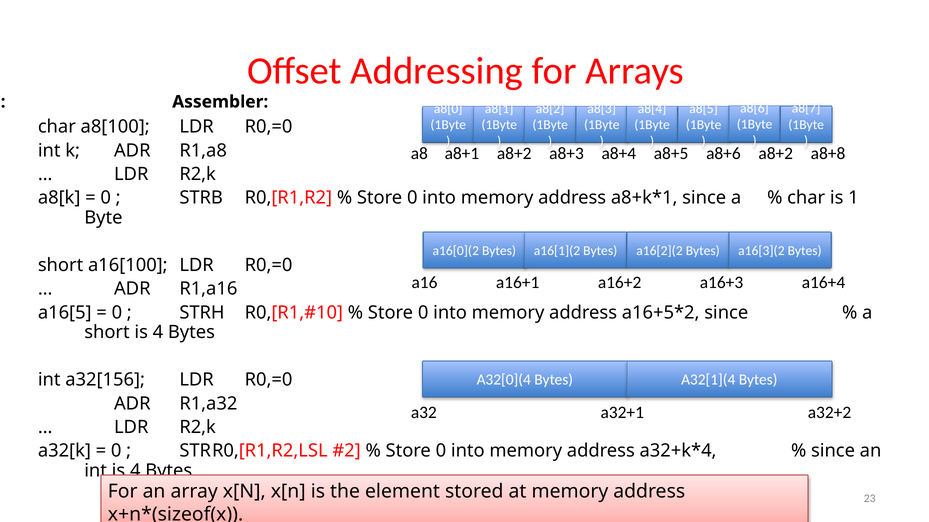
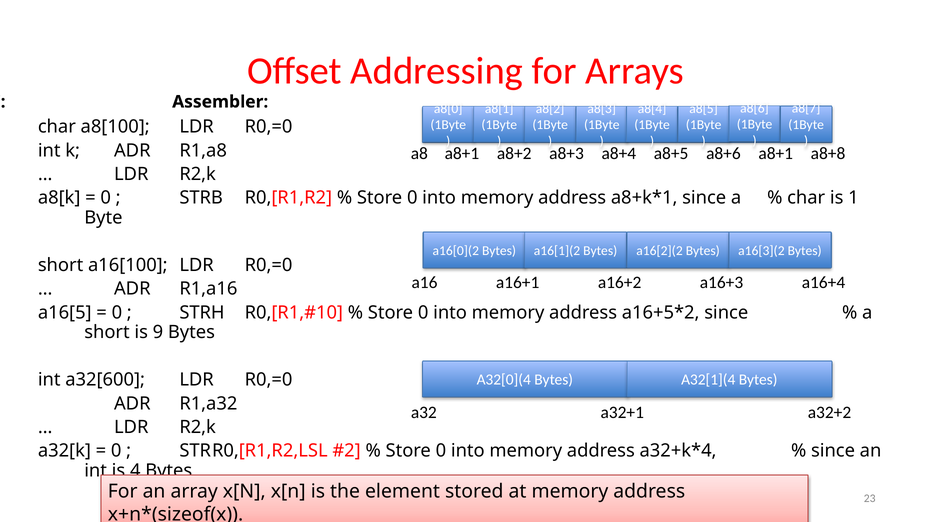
a8+6 a8+2: a8+2 -> a8+1 (776, 154)
short is 4: 4 -> 9 (158, 333)
a32[156: a32[156 -> a32[600 (105, 380)
